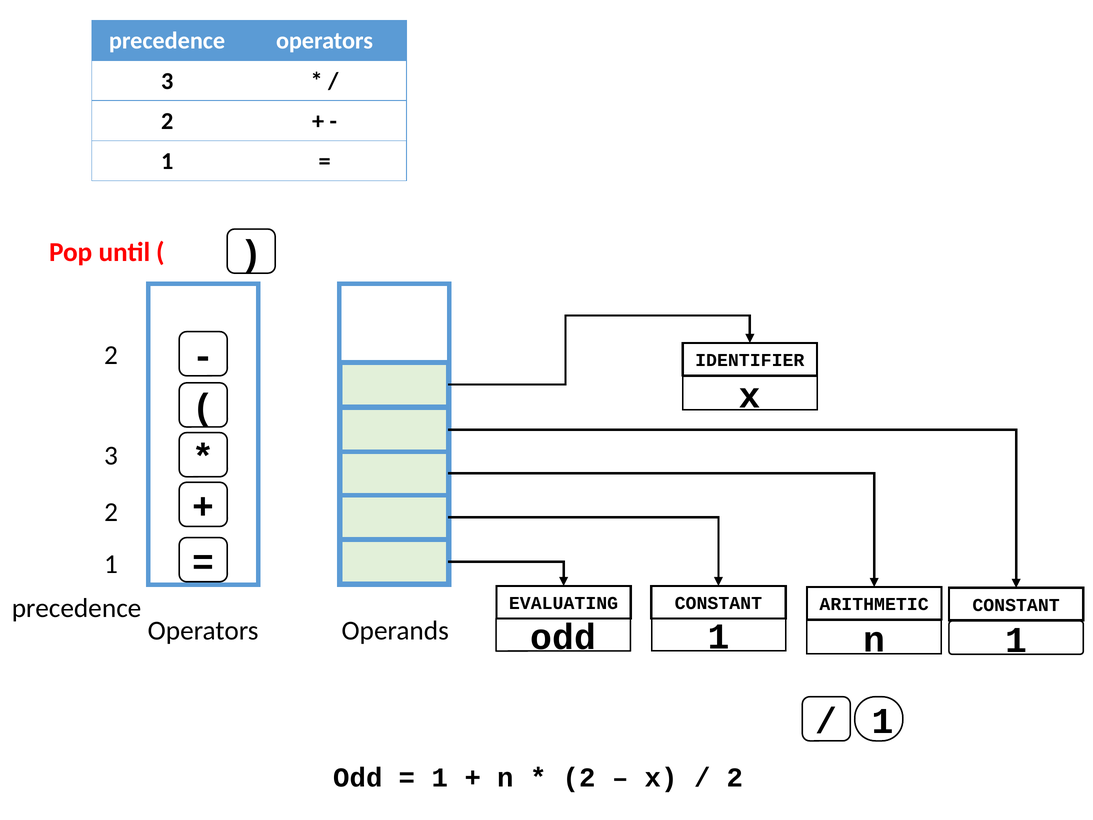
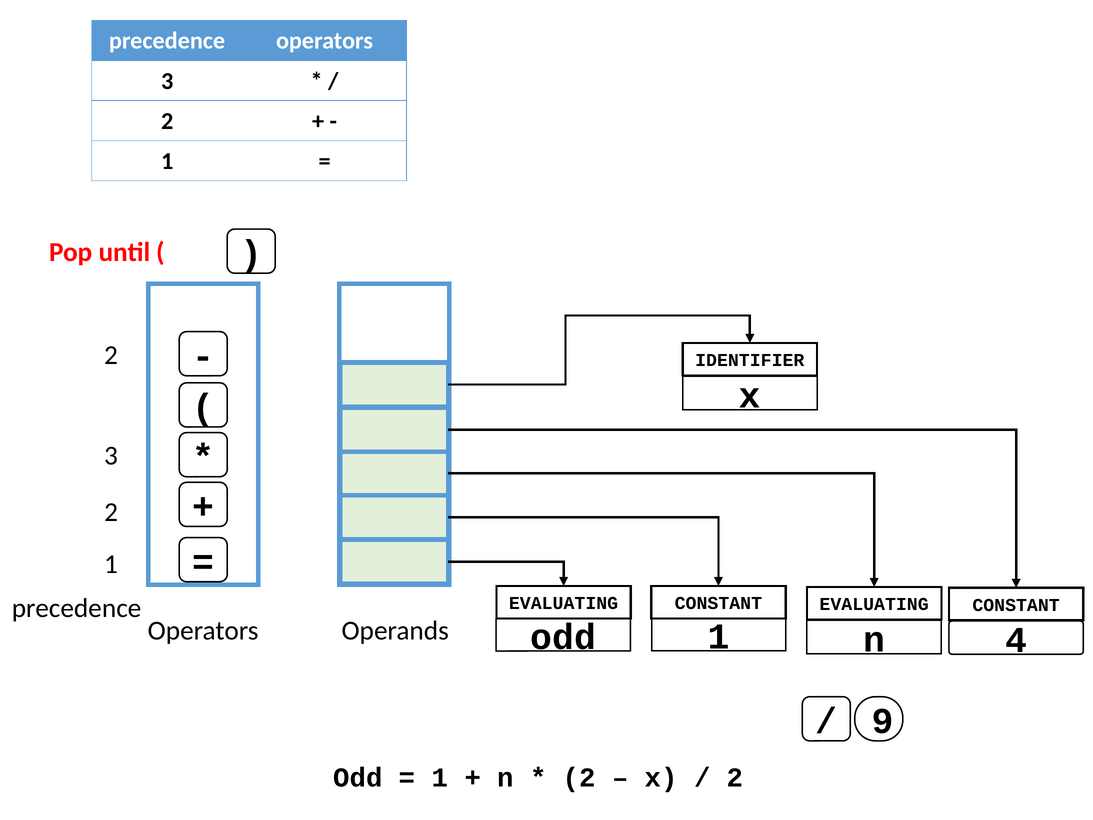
ARITHMETIC: ARITHMETIC -> EVALUATING (874, 604)
1 1: 1 -> 4 (1016, 640)
1: 1 -> 9 (882, 721)
